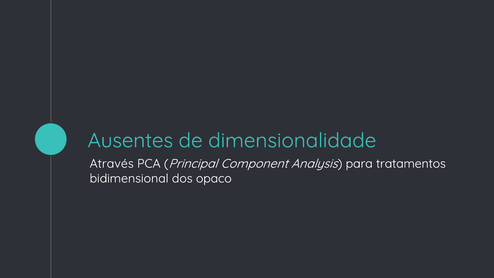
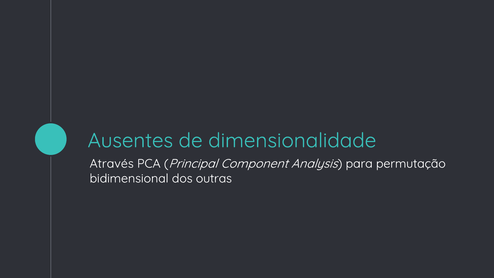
tratamentos: tratamentos -> permutação (411, 164)
opaco: opaco -> outras (214, 178)
